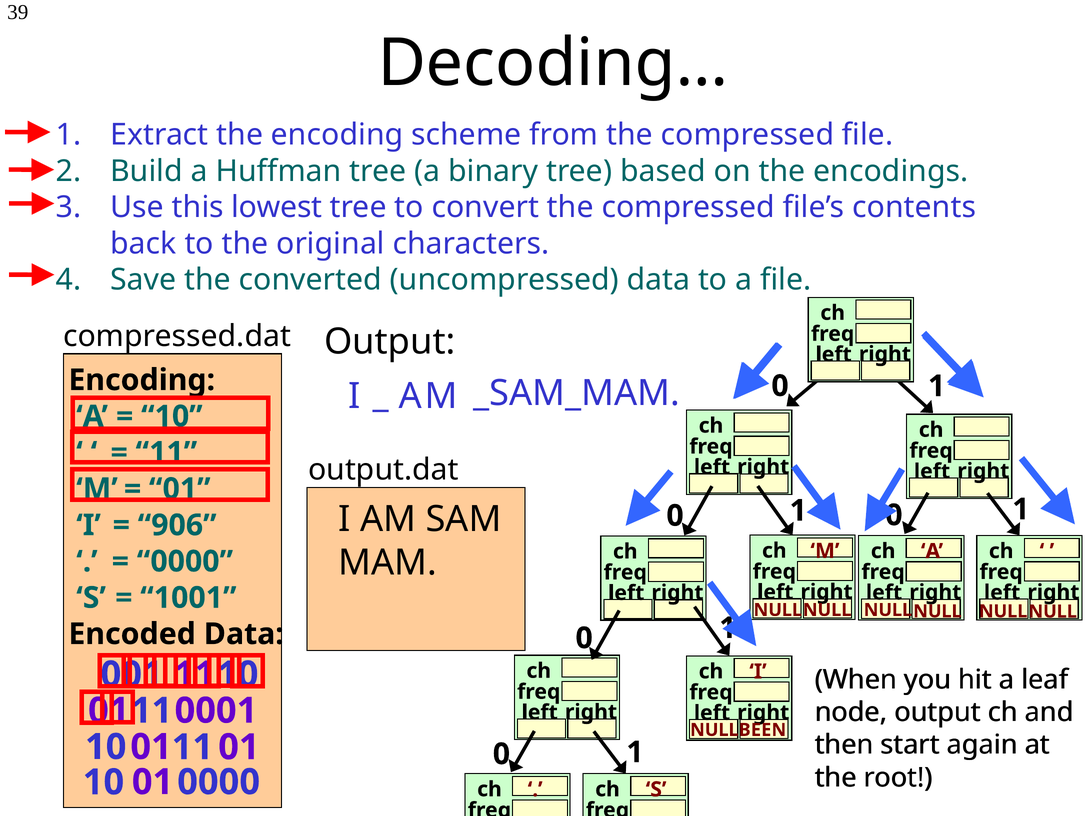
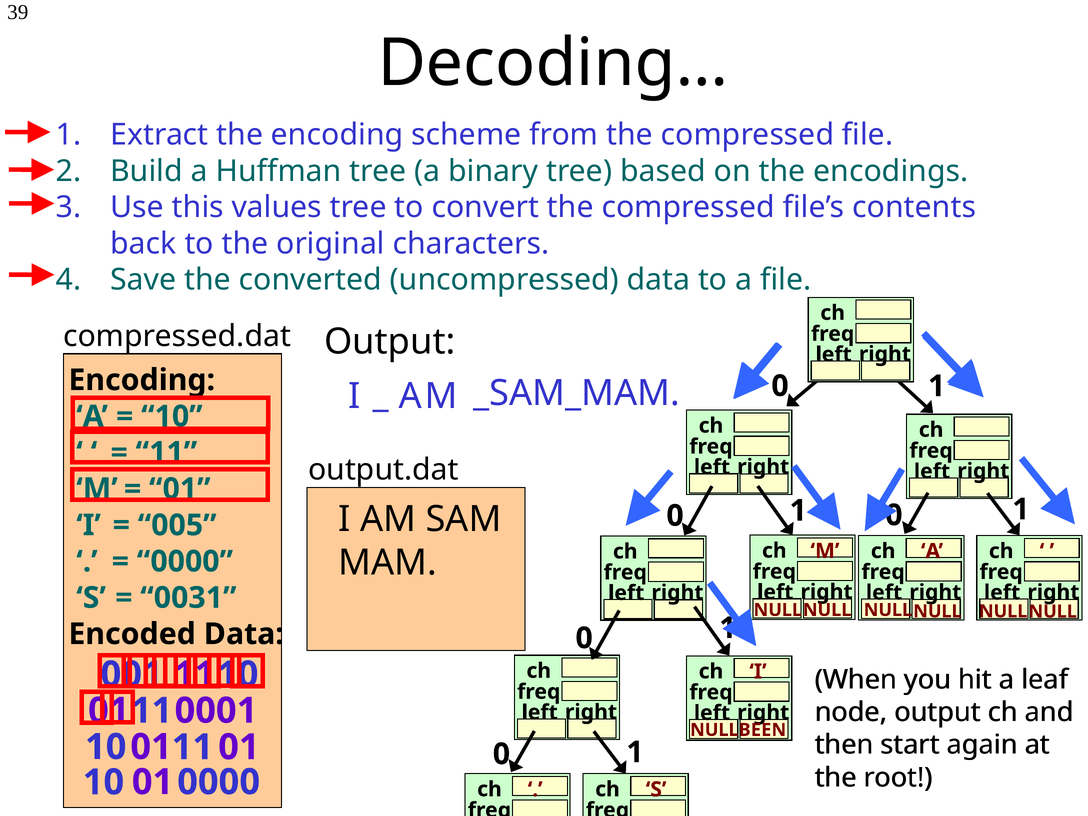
lowest: lowest -> values (277, 207)
906: 906 -> 005 (177, 525)
1001: 1001 -> 0031 (188, 598)
